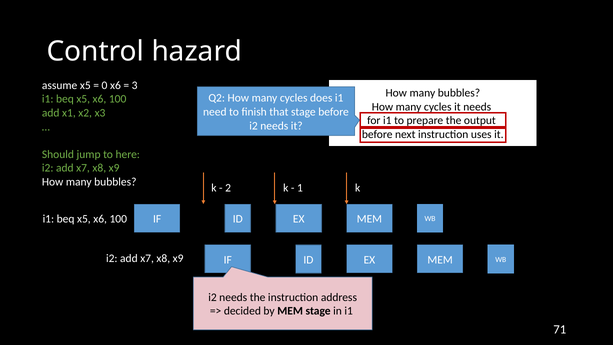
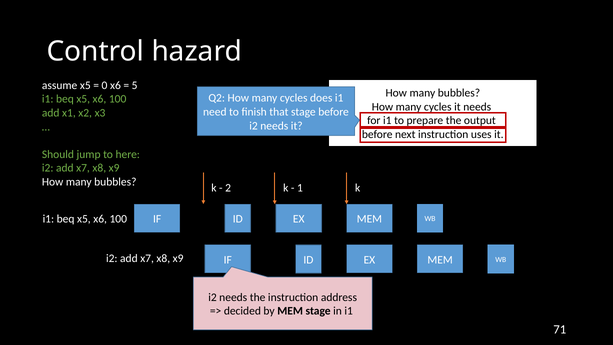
3: 3 -> 5 (135, 85)
